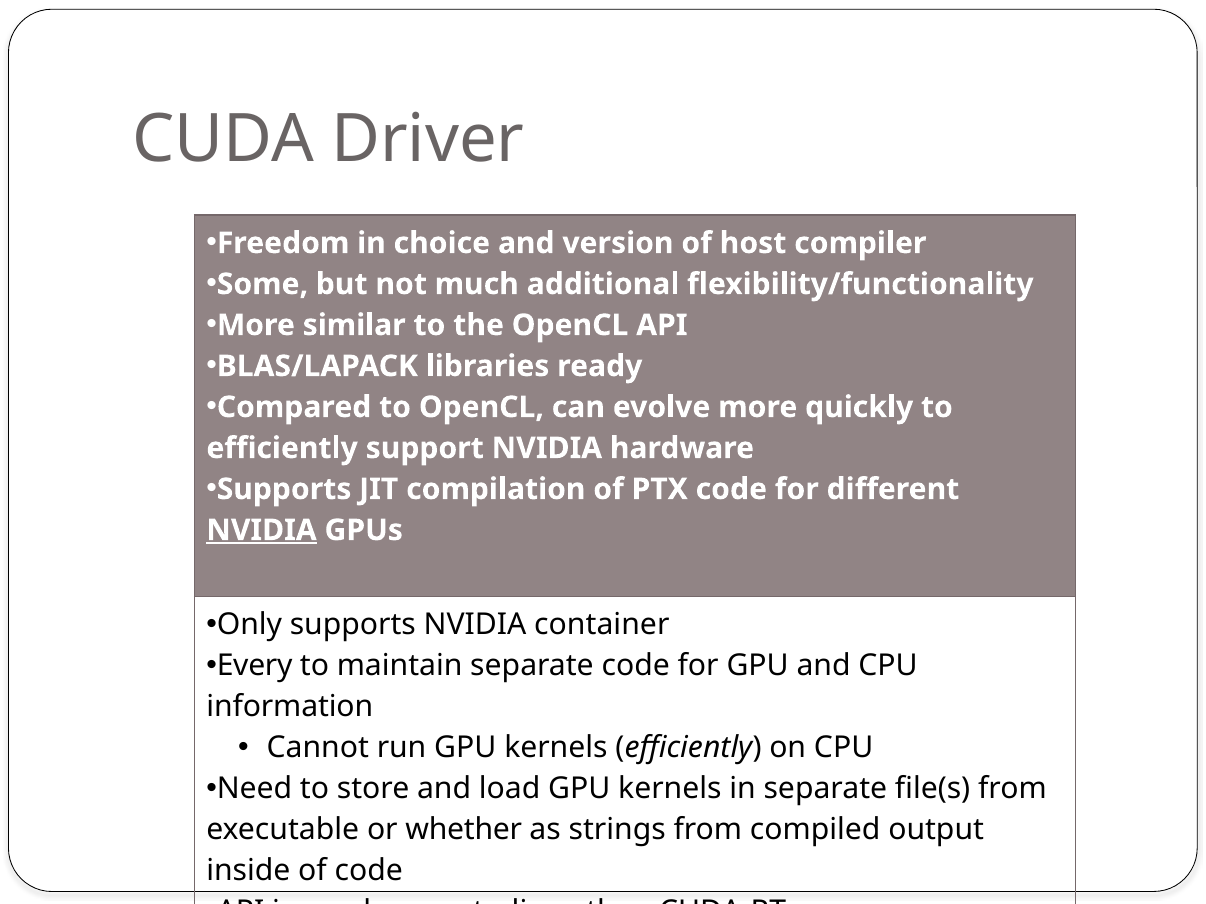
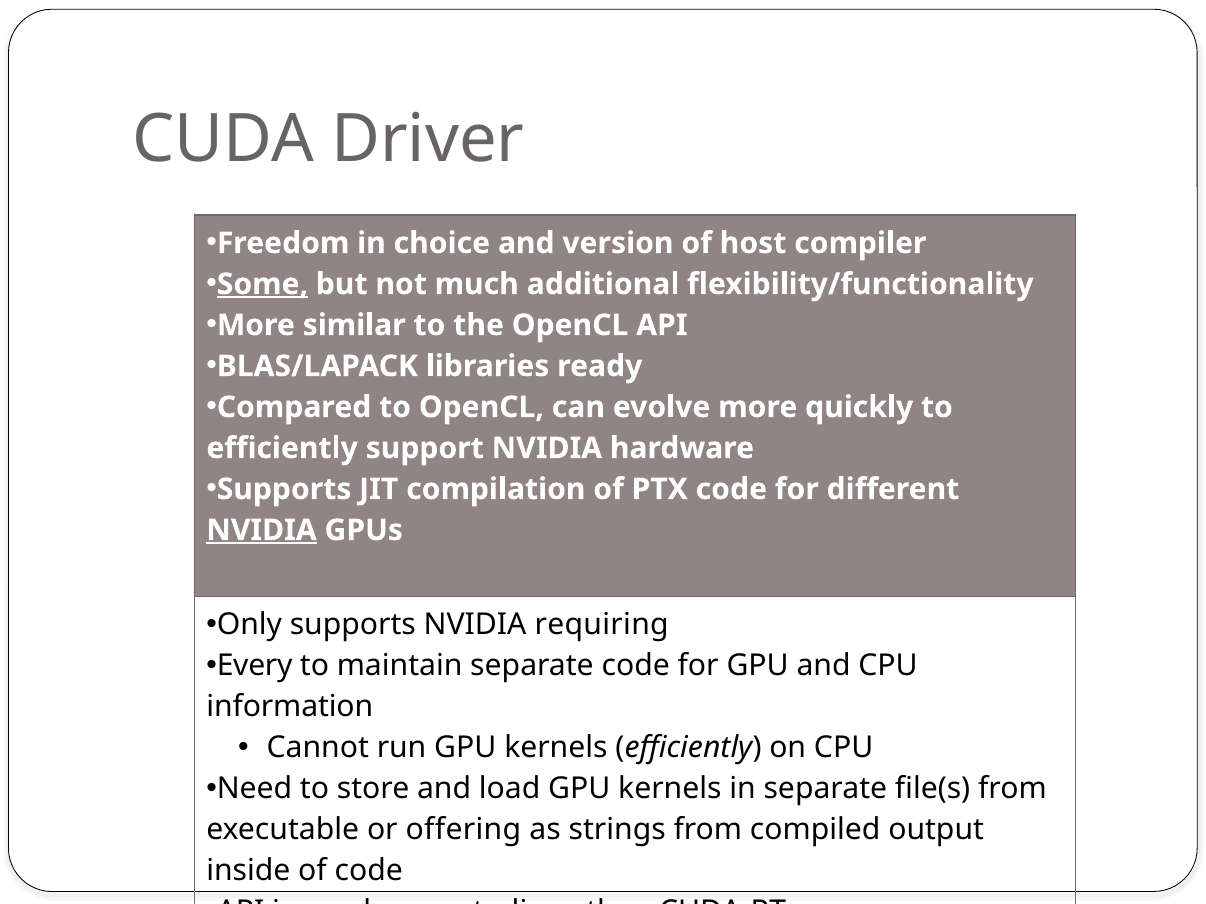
Some underline: none -> present (262, 284)
container: container -> requiring (602, 625)
whether: whether -> offering (463, 830)
